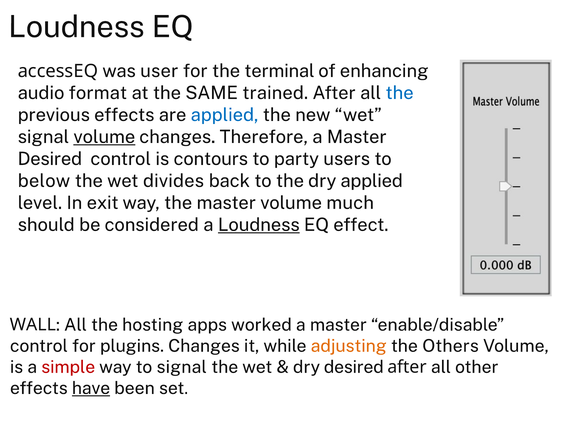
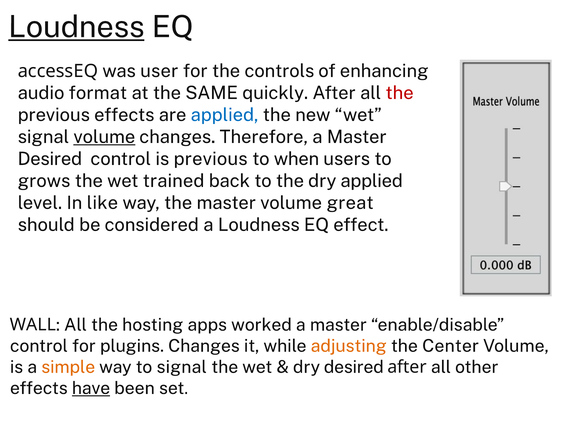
Loudness underline: none -> present (76, 27)
terminal: terminal -> controls (279, 71)
trained: trained -> quickly (275, 93)
the colour: blue -> red (400, 93)
is contours: contours -> previous (211, 159)
party: party -> when (296, 159)
below: below -> grows (44, 181)
divides: divides -> trained (174, 181)
exit: exit -> like (102, 203)
much: much -> great (350, 203)
Loudness underline: present -> none (259, 225)
Others: Others -> Center (451, 346)
simple colour: red -> orange (68, 368)
